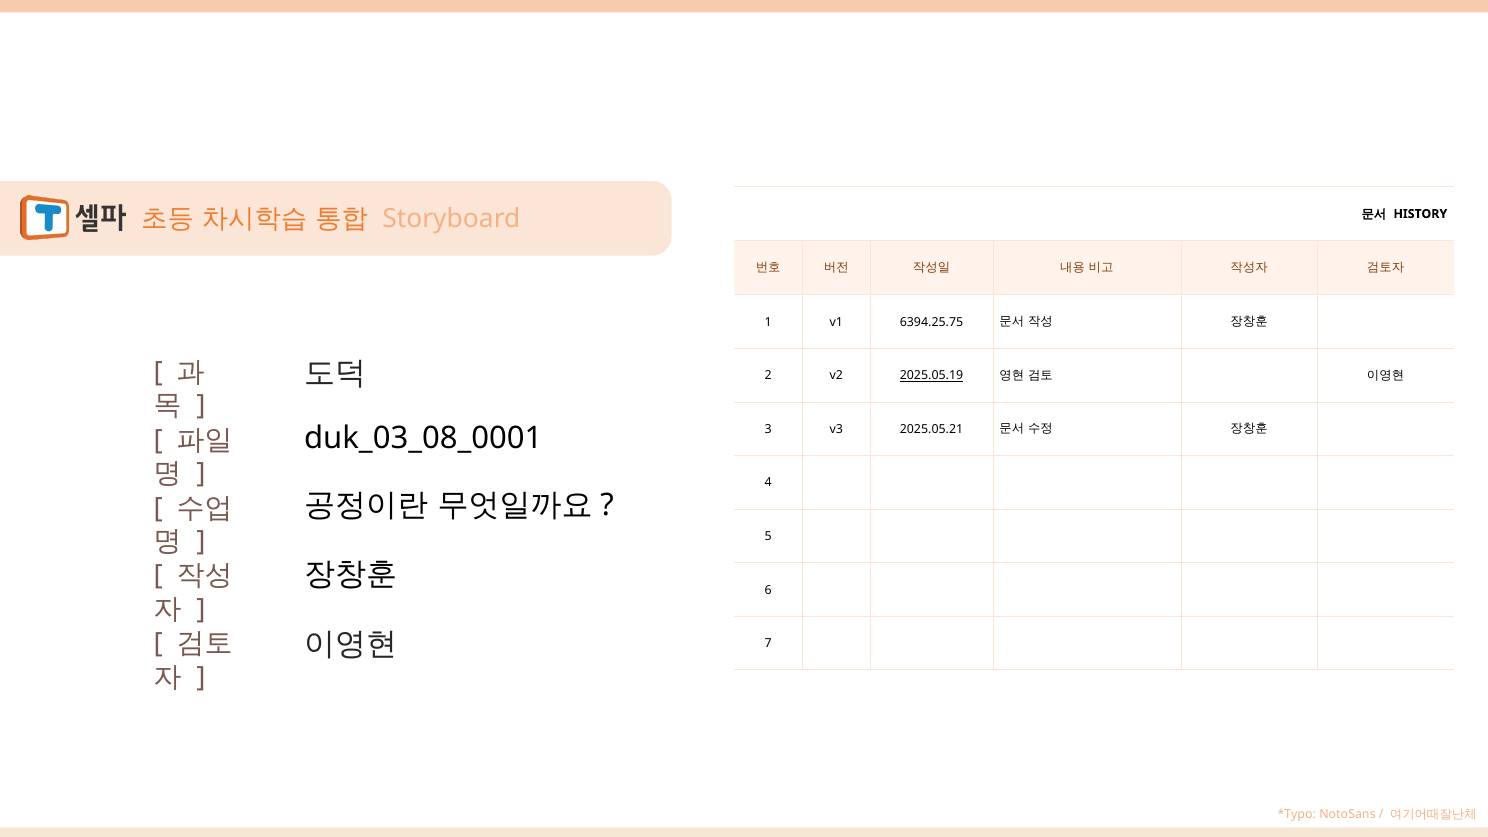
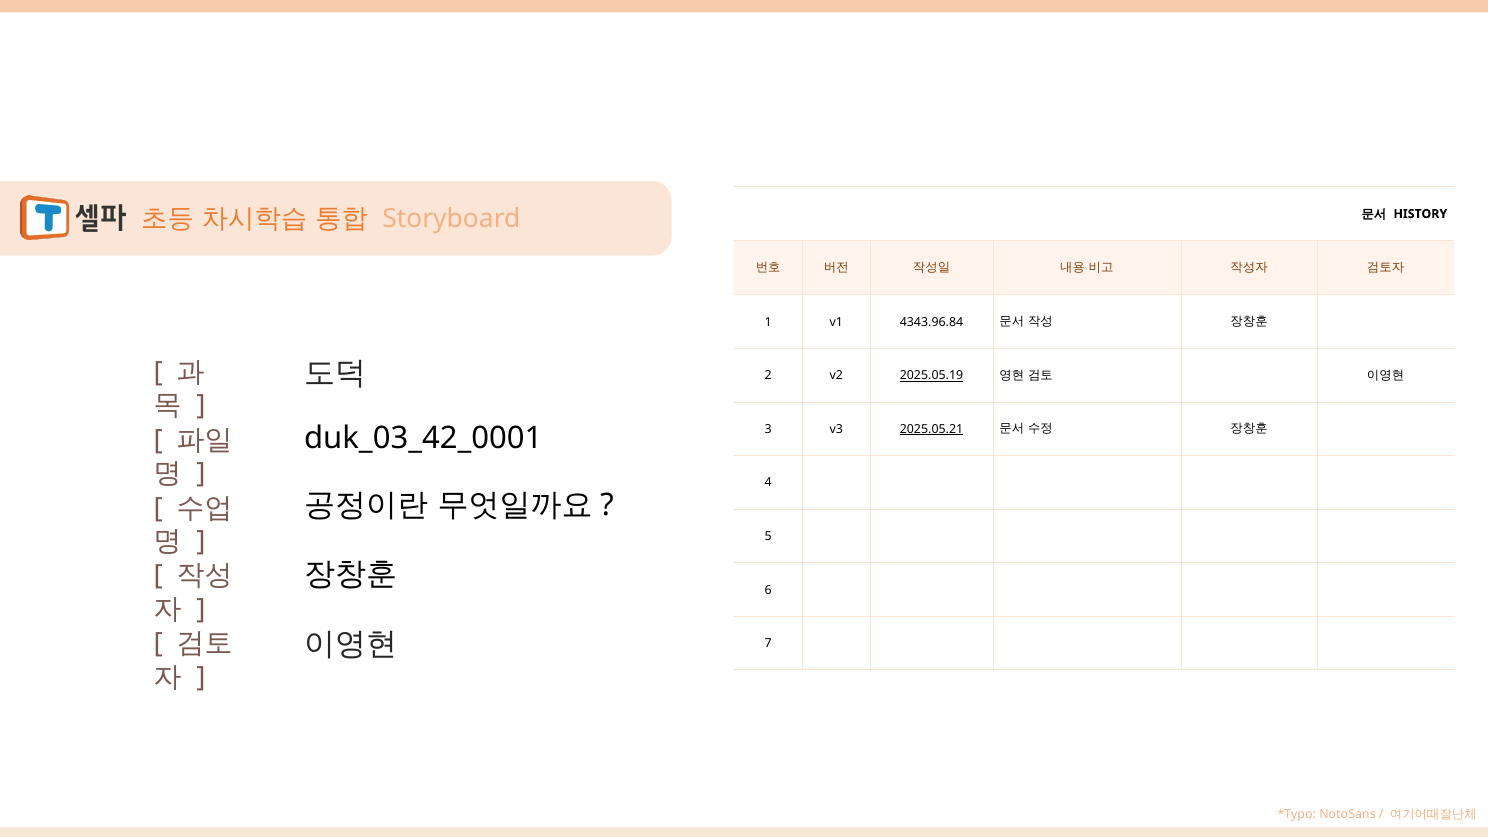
6394.25.75: 6394.25.75 -> 4343.96.84 (932, 322)
2025.05.21 underline: none -> present (932, 429)
duk_03_08_0001: duk_03_08_0001 -> duk_03_42_0001 (423, 438)
